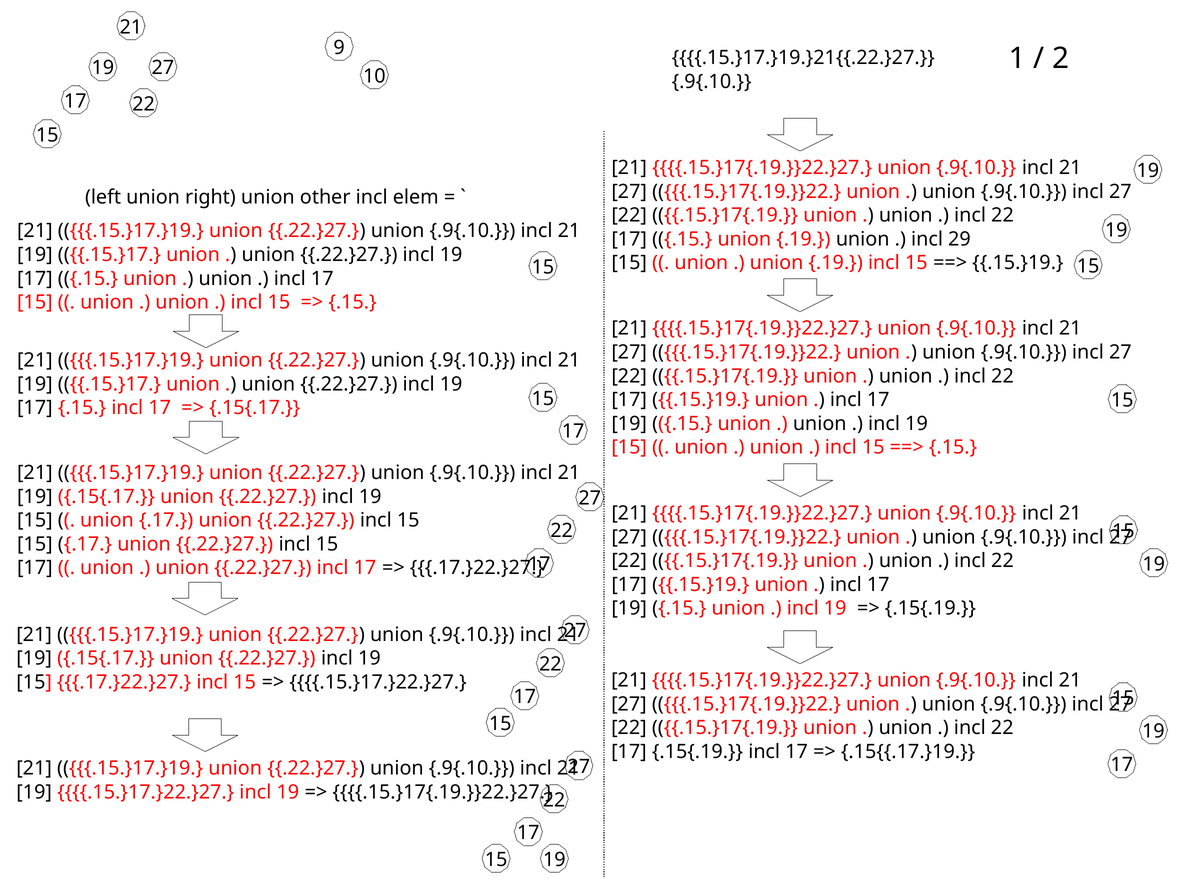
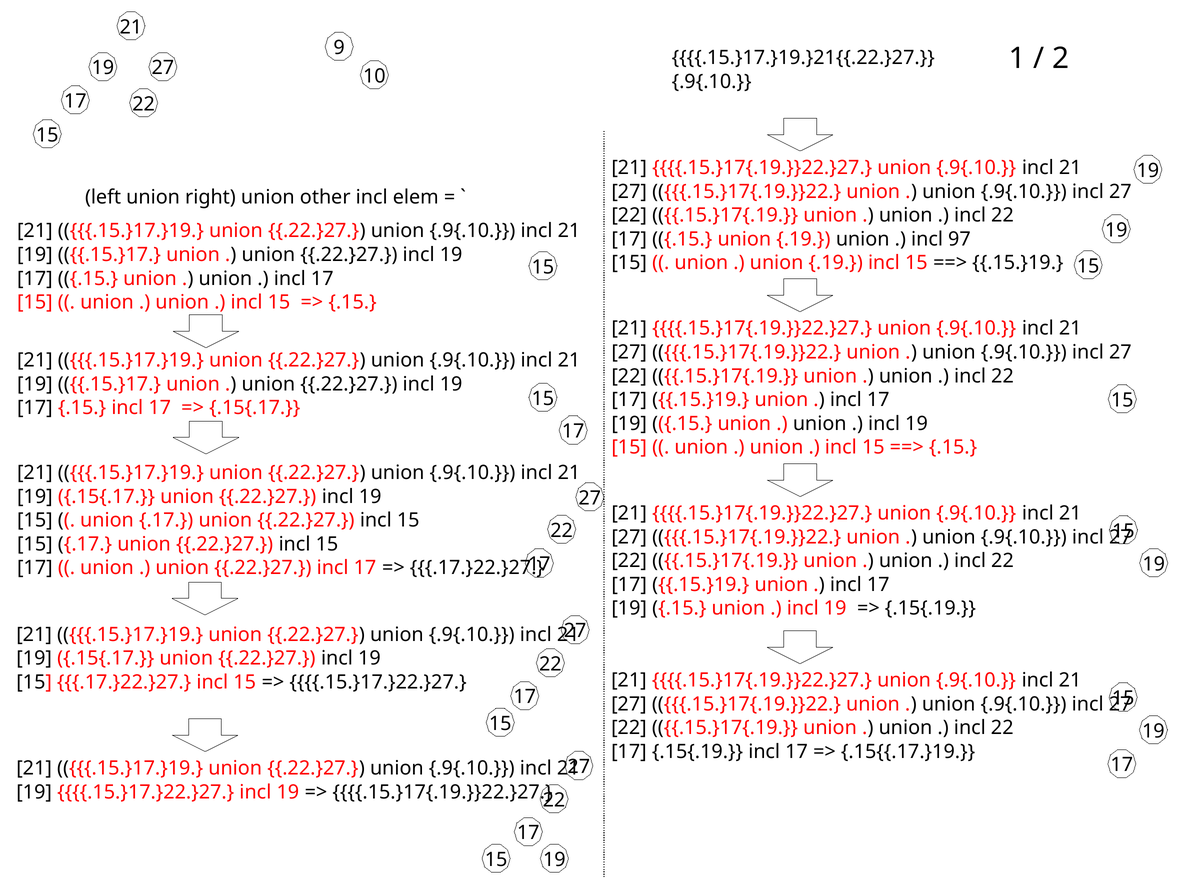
29: 29 -> 97 (959, 239)
